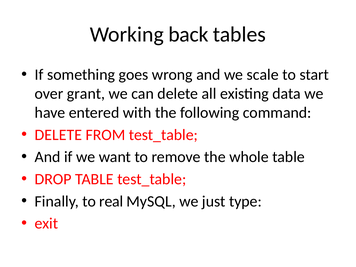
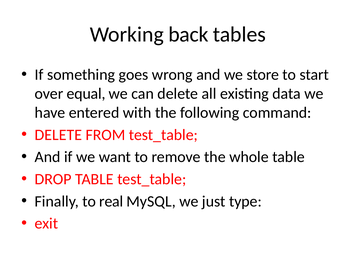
scale: scale -> store (263, 75)
grant: grant -> equal (86, 94)
